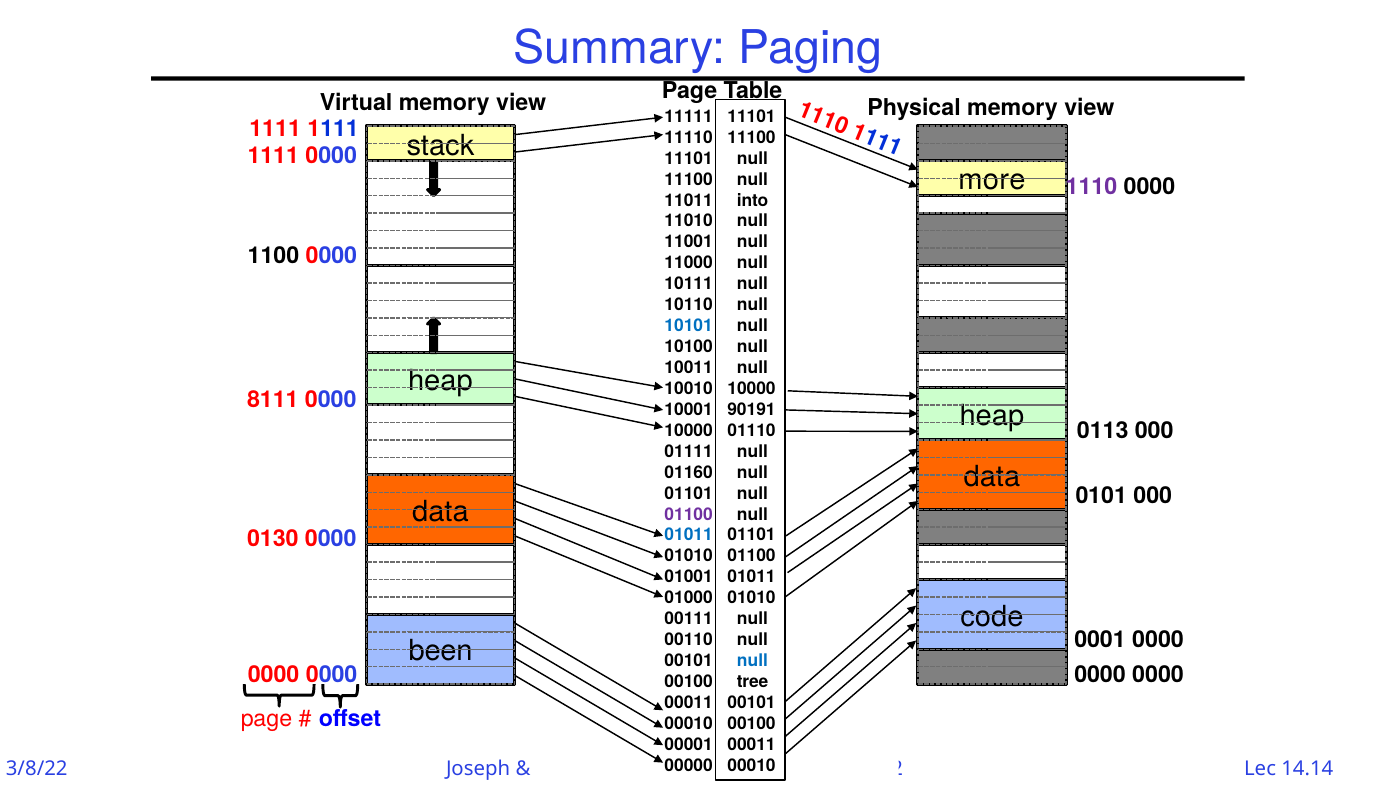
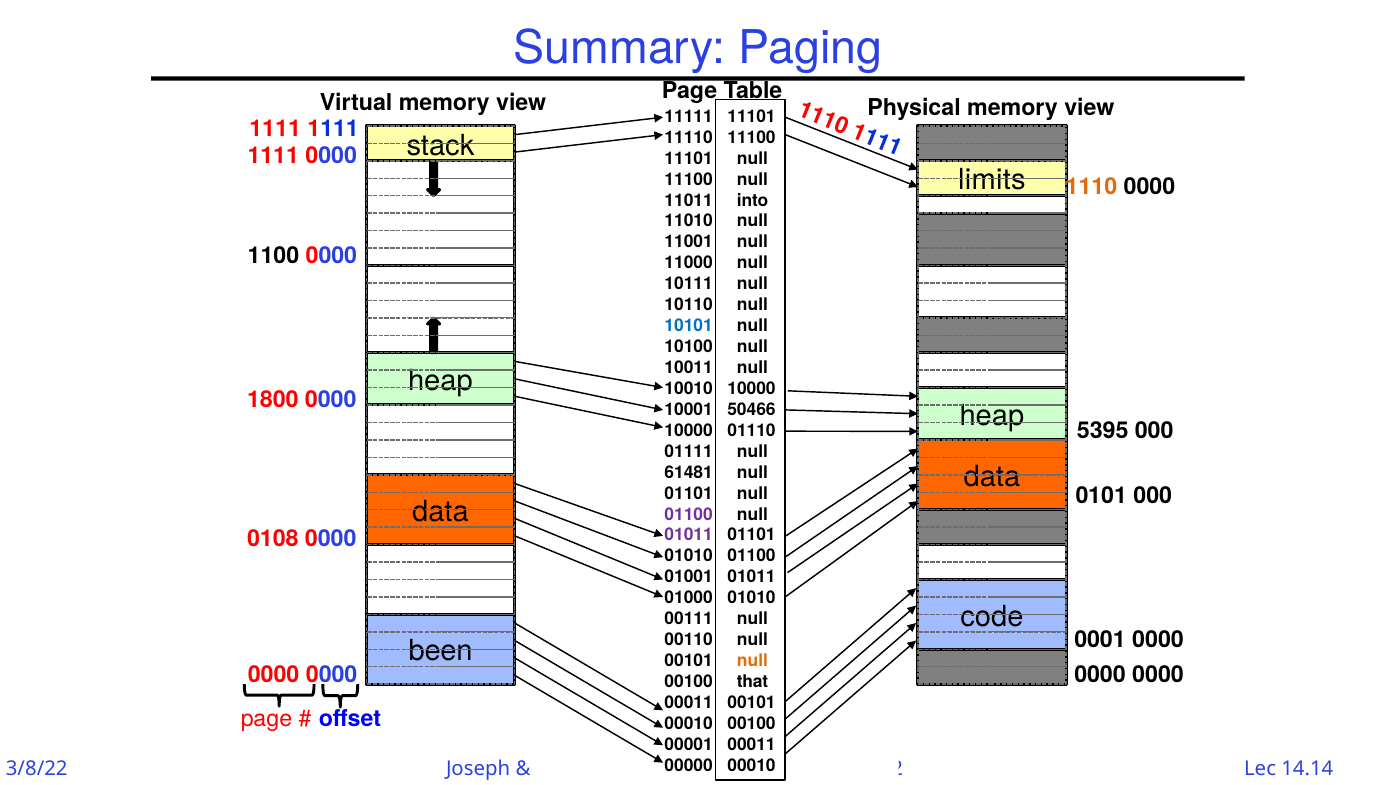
more: more -> limits (992, 180)
1110 colour: purple -> orange (1092, 187)
8111: 8111 -> 1800 (273, 400)
90191: 90191 -> 50466 (751, 410)
0113: 0113 -> 5395 (1103, 431)
01160: 01160 -> 61481 (689, 473)
01011 colour: blue -> purple (689, 535)
0130: 0130 -> 0108 (273, 539)
null colour: blue -> orange (752, 661)
tree: tree -> that (753, 682)
